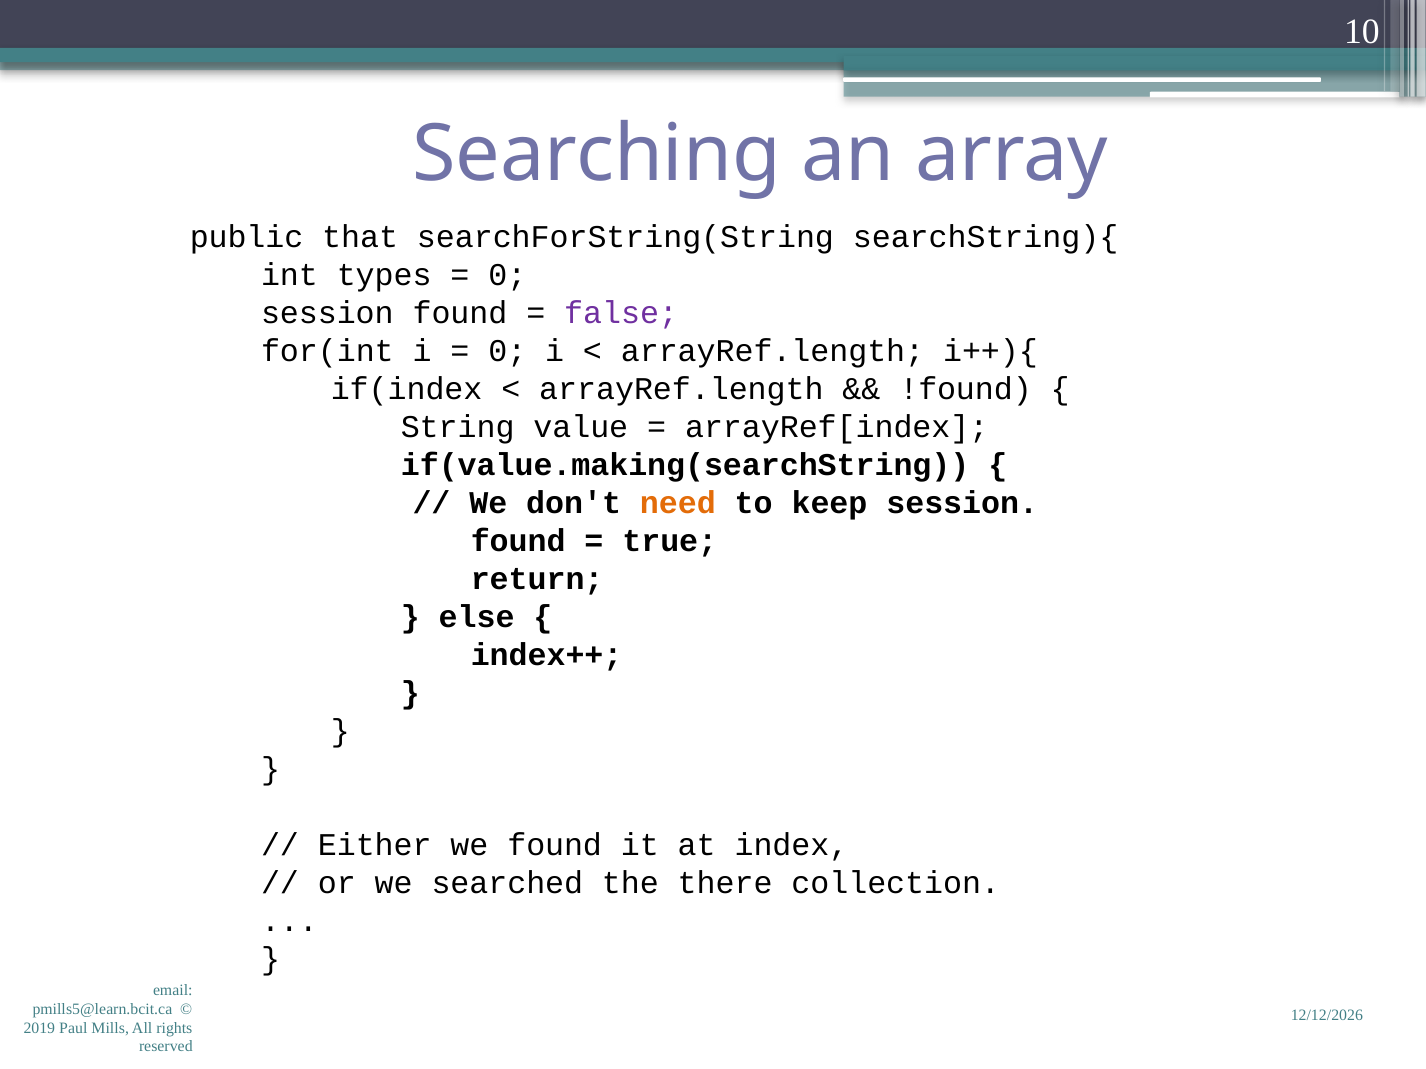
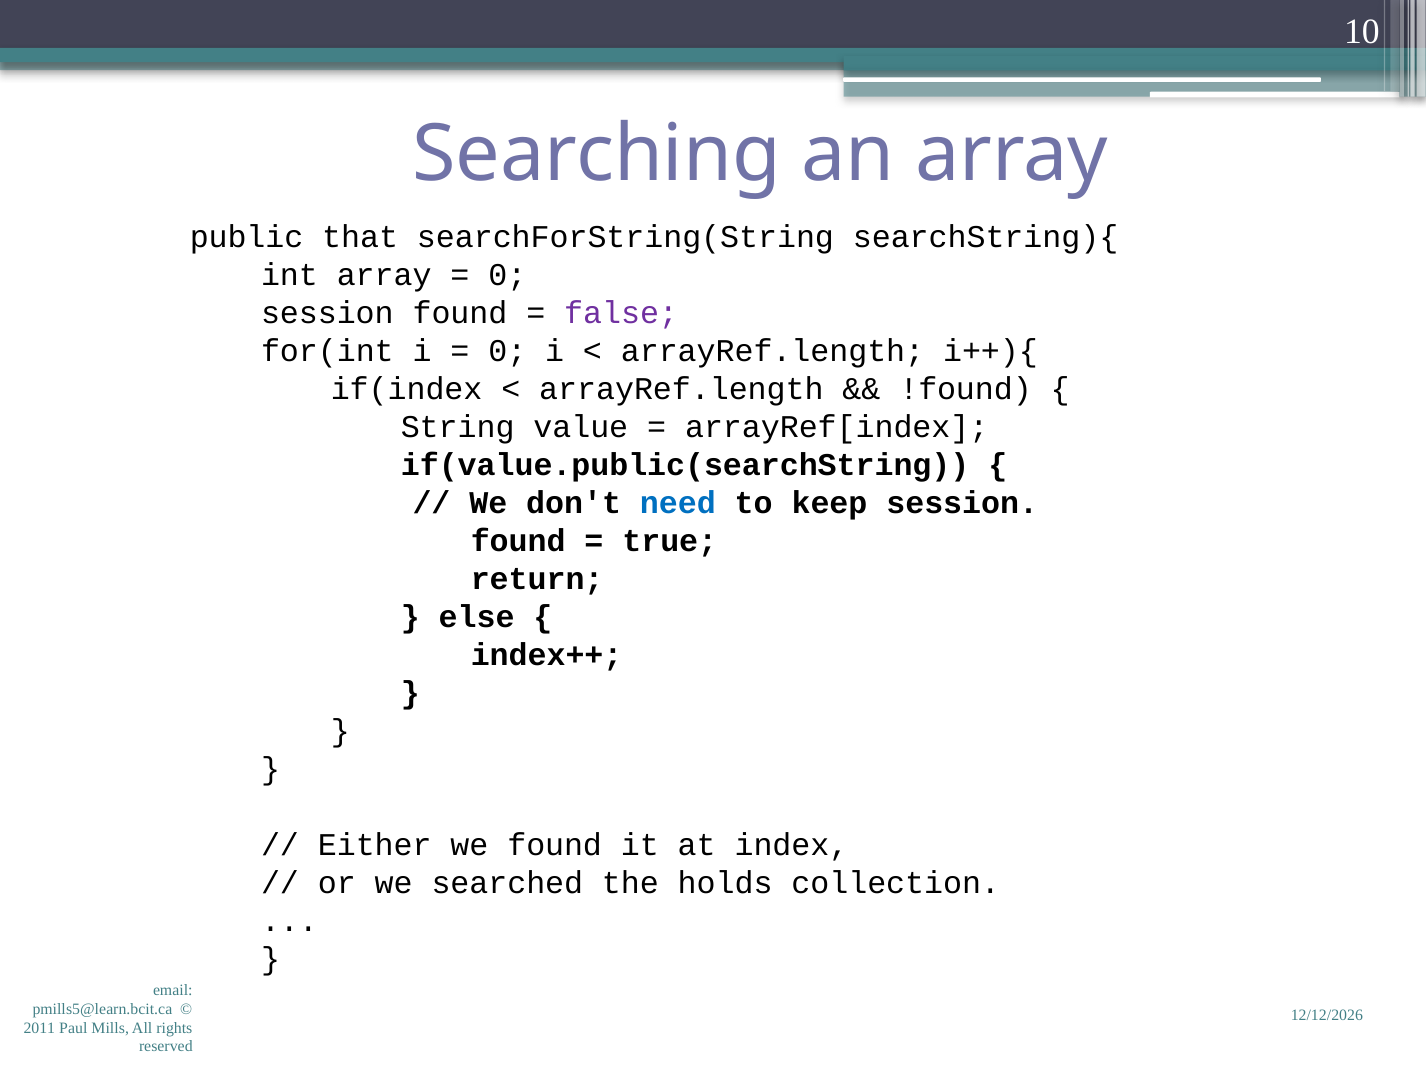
int types: types -> array (384, 276)
if(value.making(searchString: if(value.making(searchString -> if(value.public(searchString (685, 466)
need colour: orange -> blue (678, 504)
there: there -> holds (725, 884)
2019: 2019 -> 2011 (39, 1028)
